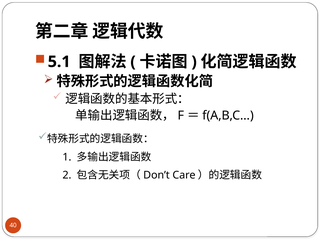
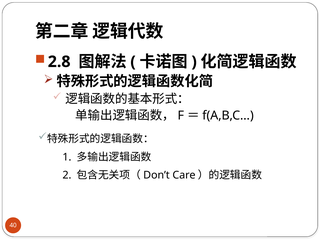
5.1: 5.1 -> 2.8 (59, 62)
